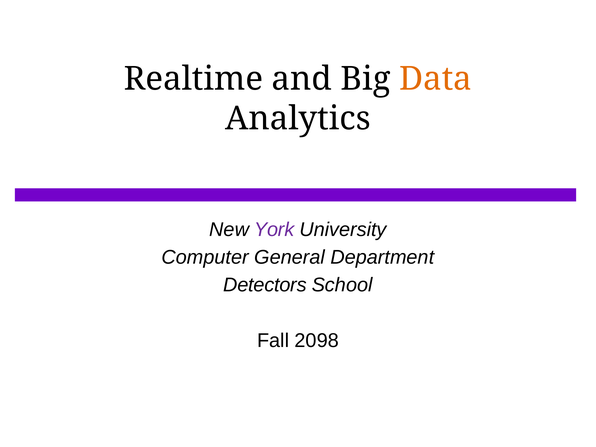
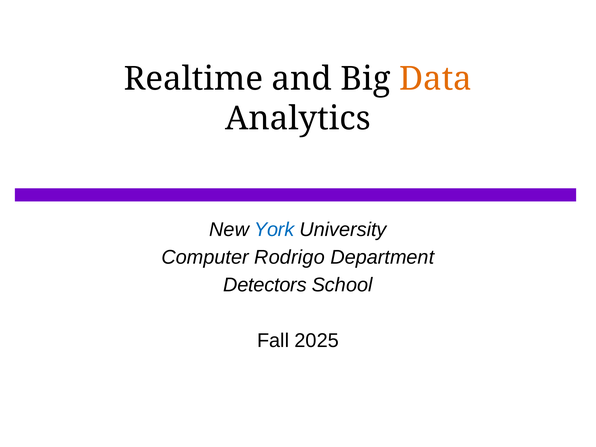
York colour: purple -> blue (274, 229)
General: General -> Rodrigo (290, 257)
2098: 2098 -> 2025 (317, 341)
